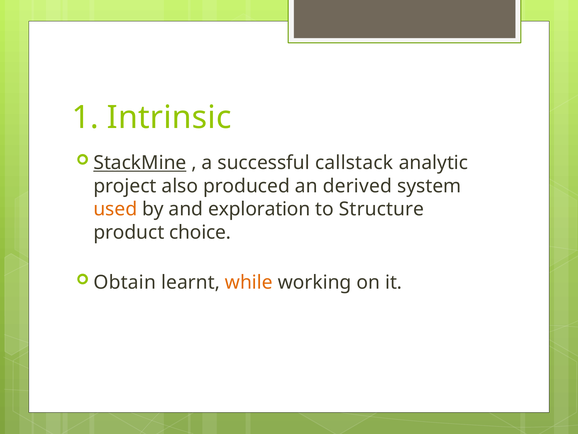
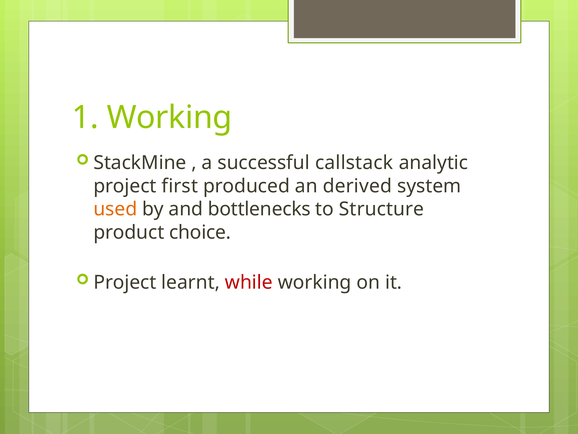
1 Intrinsic: Intrinsic -> Working (170, 117)
StackMine underline: present -> none (140, 163)
also: also -> first (180, 186)
exploration: exploration -> bottlenecks (259, 209)
Obtain: Obtain -> Project (125, 282)
while colour: orange -> red (249, 282)
